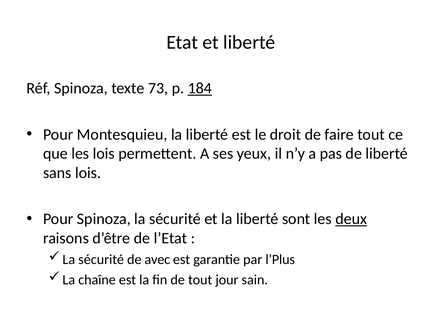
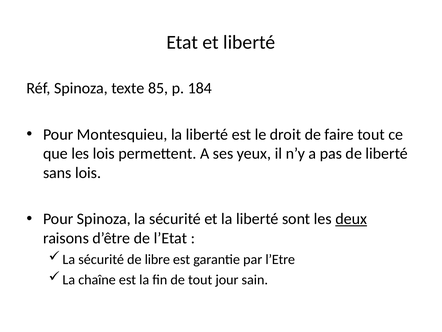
73: 73 -> 85 (158, 88)
184 underline: present -> none (200, 88)
avec: avec -> libre (157, 259)
l’Plus: l’Plus -> l’Etre (280, 259)
